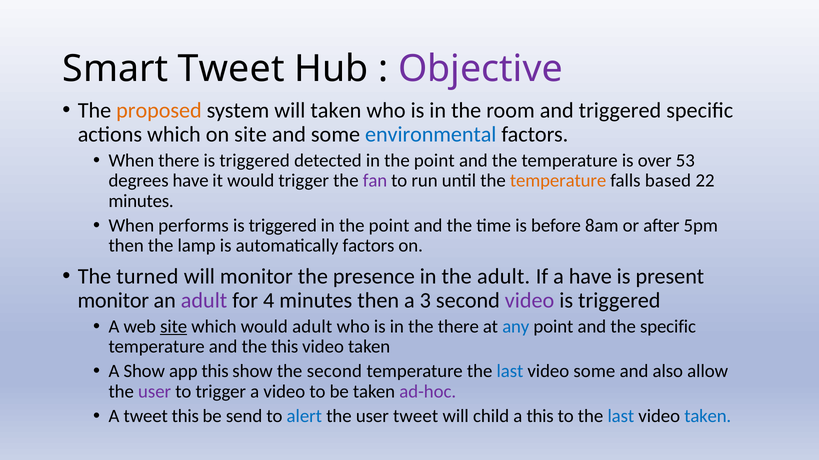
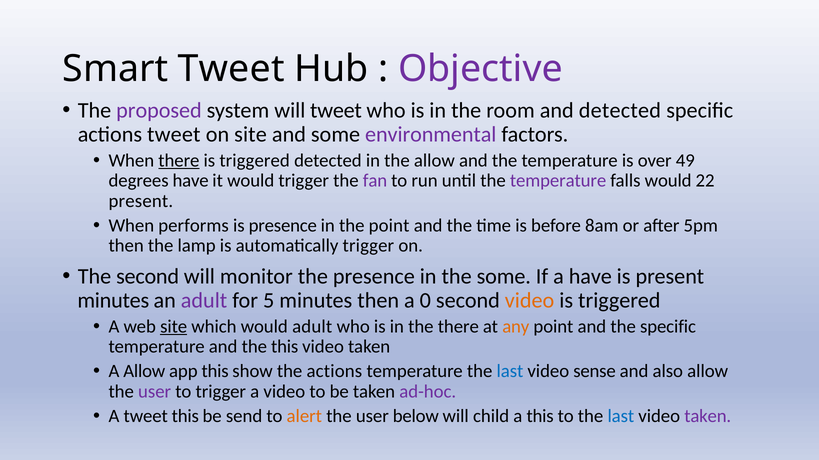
proposed colour: orange -> purple (159, 110)
will taken: taken -> tweet (336, 110)
and triggered: triggered -> detected (620, 110)
actions which: which -> tweet (174, 134)
environmental colour: blue -> purple (431, 134)
there underline: none -> present (179, 161)
detected in the point: point -> allow (434, 161)
53: 53 -> 49 (685, 161)
temperature colour: orange -> purple (558, 181)
falls based: based -> would (668, 181)
minutes: minutes -> present (141, 201)
triggered: triggered -> presence (283, 226)
automatically factors: factors -> trigger (368, 246)
The turned: turned -> second (148, 277)
the adult: adult -> some (504, 277)
monitor: monitor -> minutes (113, 301)
4: 4 -> 5 (269, 301)
3: 3 -> 0 (425, 301)
video colour: purple -> orange (530, 301)
any colour: blue -> orange (516, 327)
A Show: Show -> Allow (144, 372)
the second: second -> actions (334, 372)
video some: some -> sense (595, 372)
alert colour: blue -> orange (304, 417)
user tweet: tweet -> below (416, 417)
taken colour: blue -> purple (708, 417)
